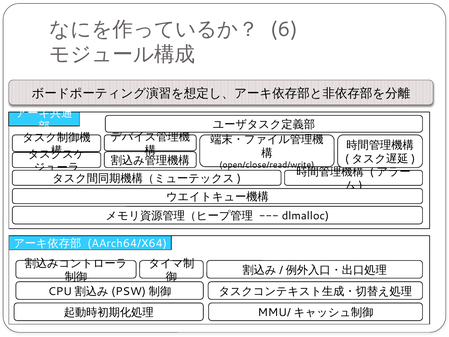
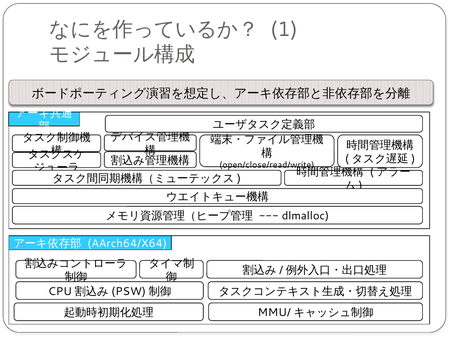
6: 6 -> 1 (284, 30)
